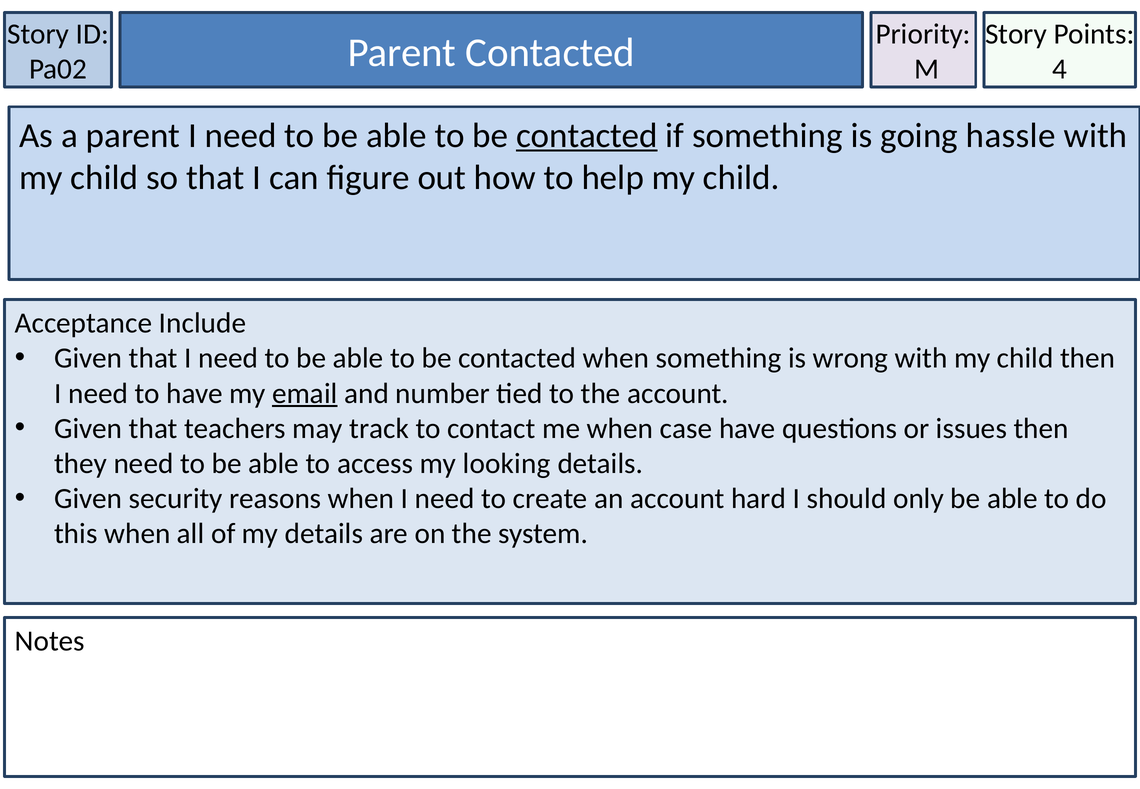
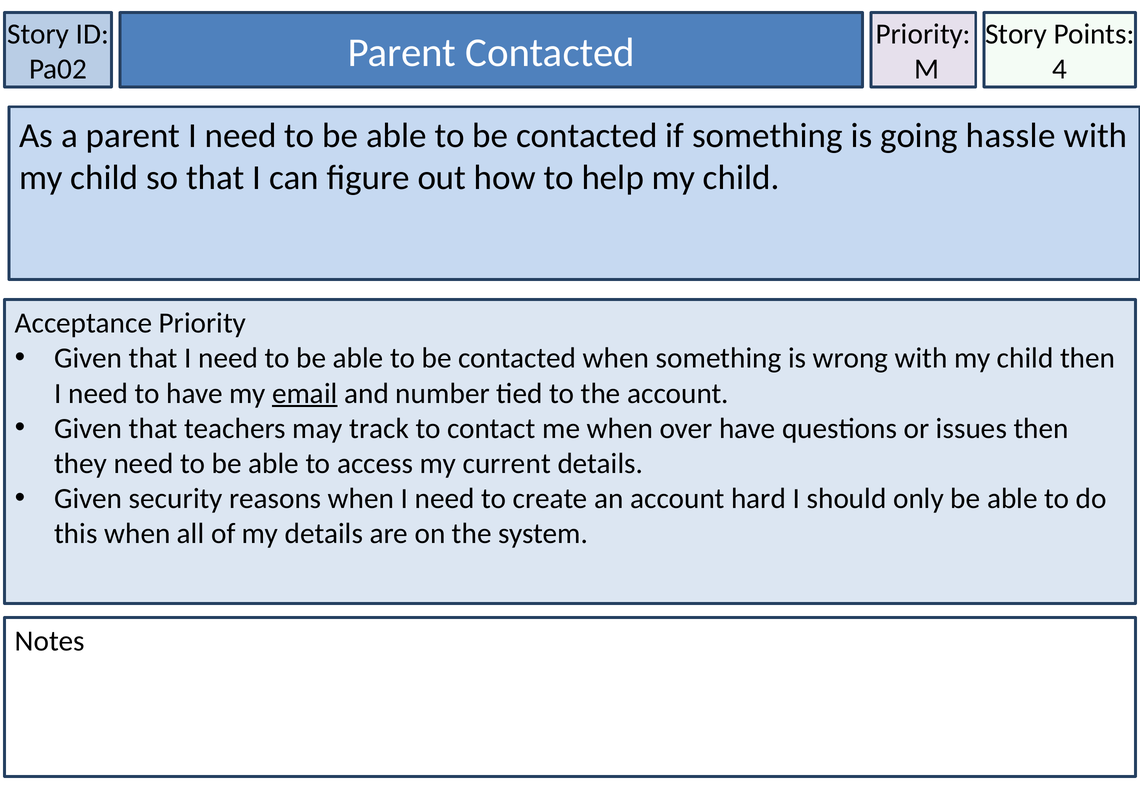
contacted underline: present -> none (587, 135)
Acceptance Include: Include -> Priority (202, 323)
case: case -> over (686, 429)
looking: looking -> current (507, 464)
